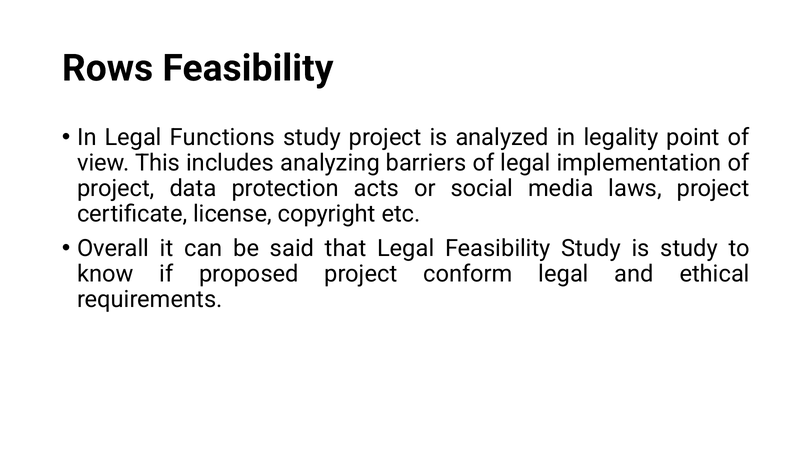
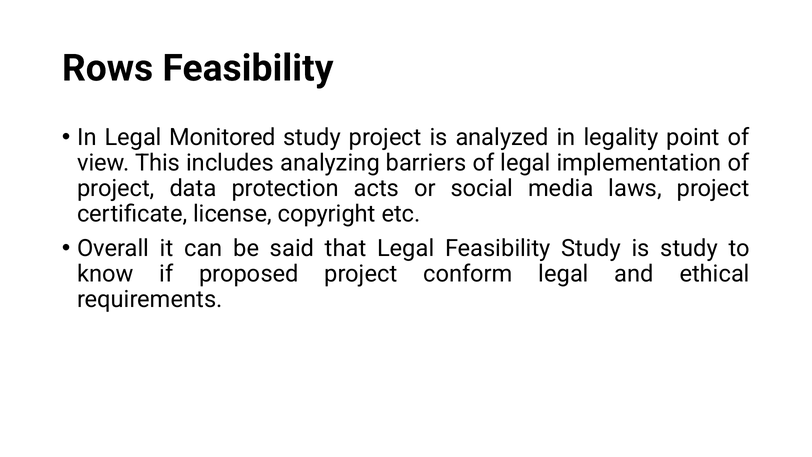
Functions: Functions -> Monitored (223, 137)
